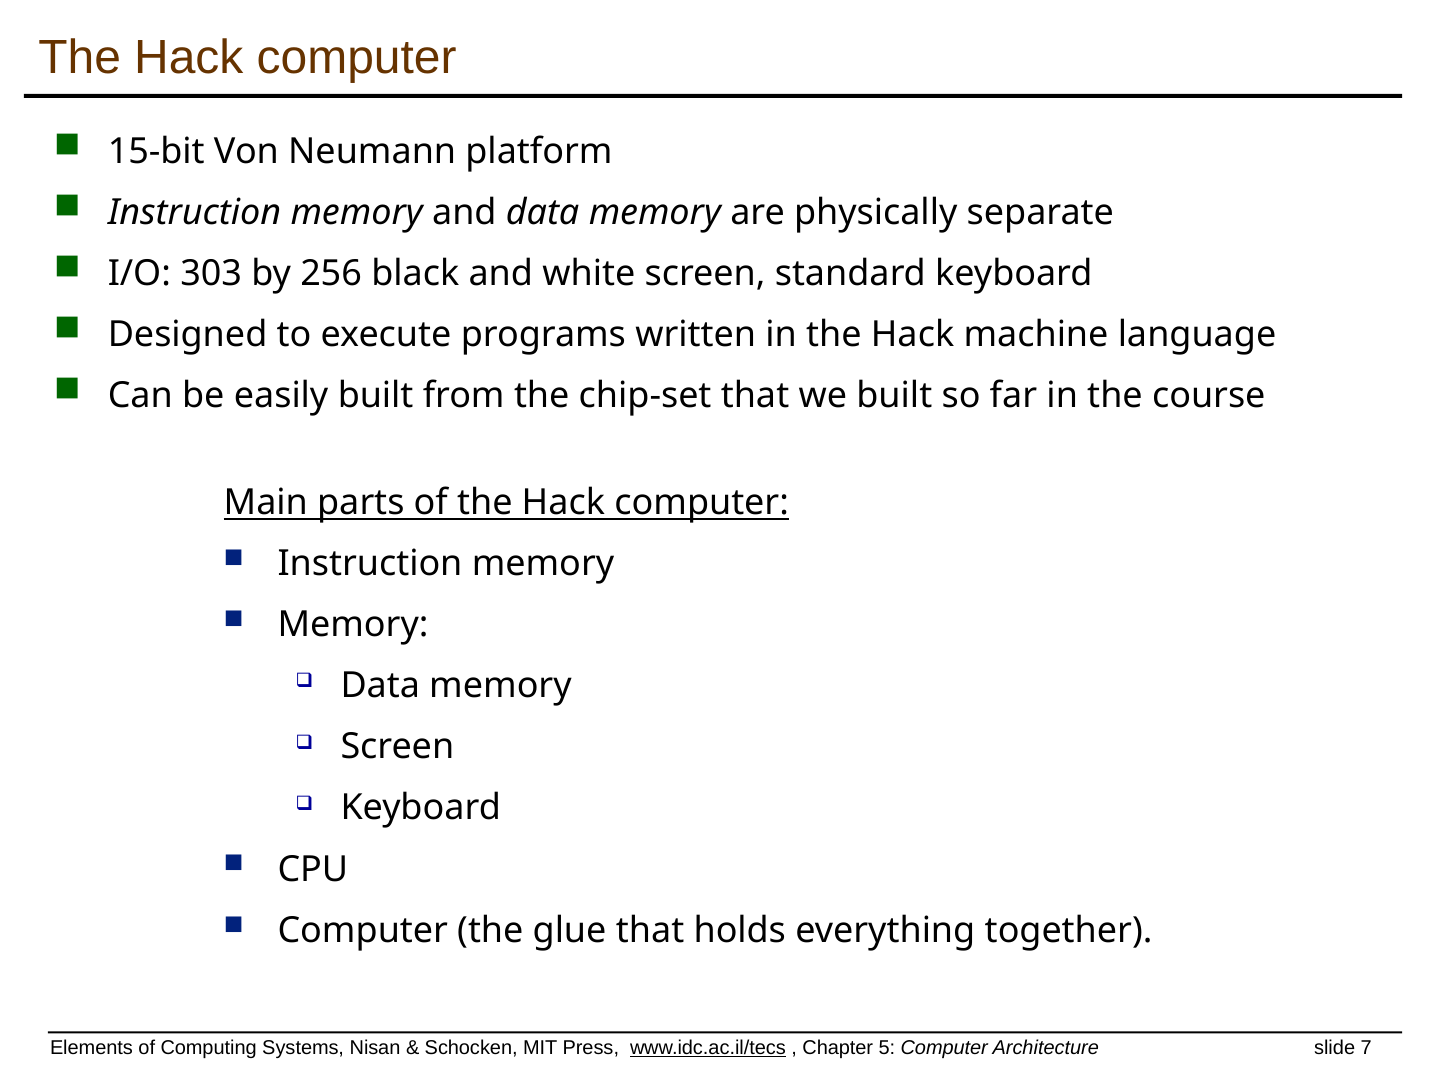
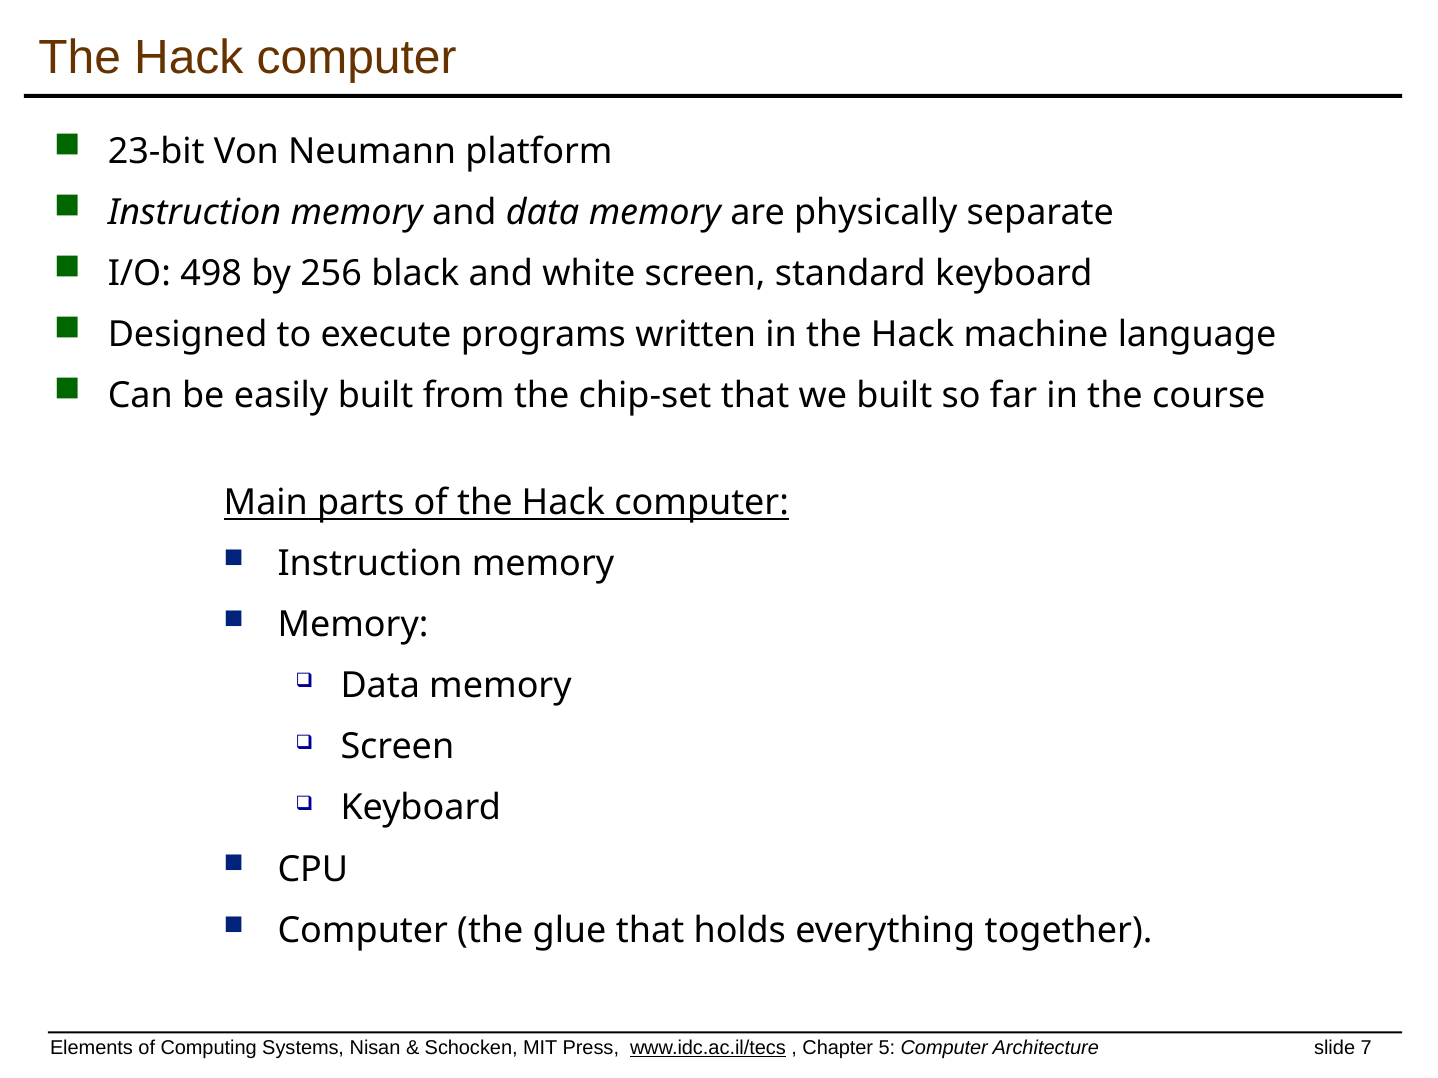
15-bit: 15-bit -> 23-bit (156, 152)
303: 303 -> 498 (211, 274)
